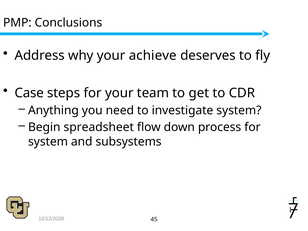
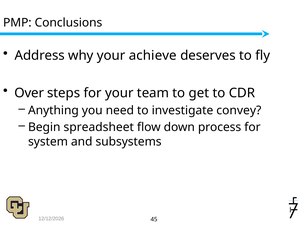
Case: Case -> Over (29, 93)
investigate system: system -> convey (239, 110)
